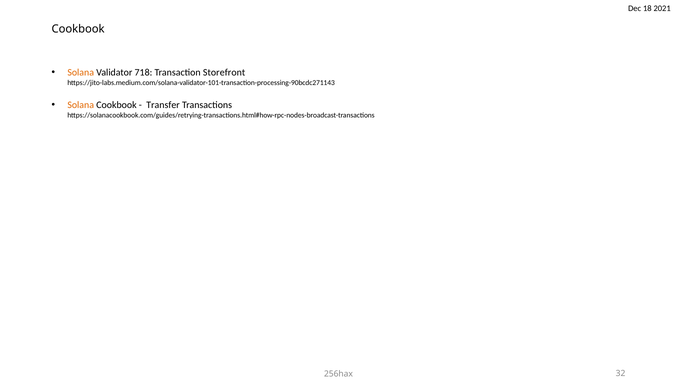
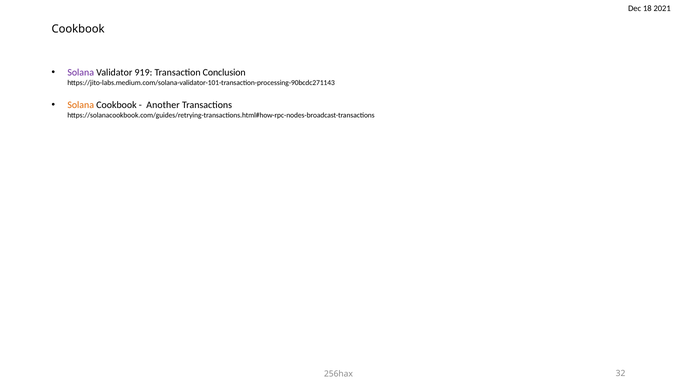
Solana colour: orange -> purple (81, 73)
718: 718 -> 919 (143, 73)
Storefront: Storefront -> Conclusion (224, 73)
Transfer: Transfer -> Another (163, 105)
